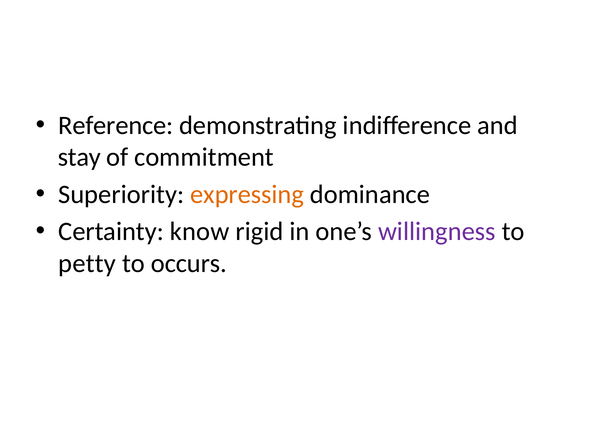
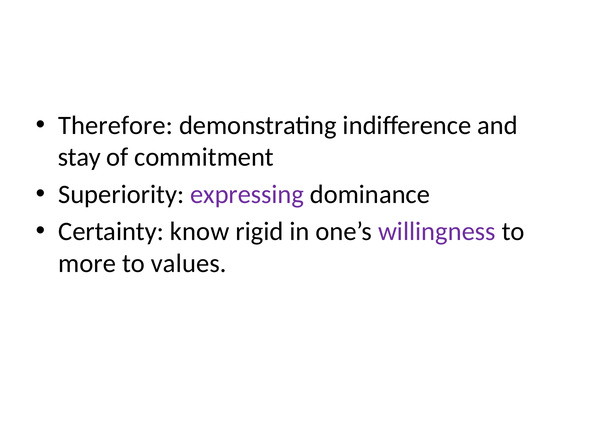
Reference: Reference -> Therefore (116, 125)
expressing colour: orange -> purple (247, 194)
petty: petty -> more (87, 263)
occurs: occurs -> values (189, 263)
